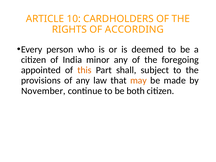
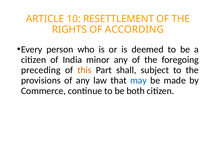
CARDHOLDERS: CARDHOLDERS -> RESETTLEMENT (119, 19)
appointed: appointed -> preceding (41, 70)
may colour: orange -> blue (138, 80)
November: November -> Commerce (43, 91)
